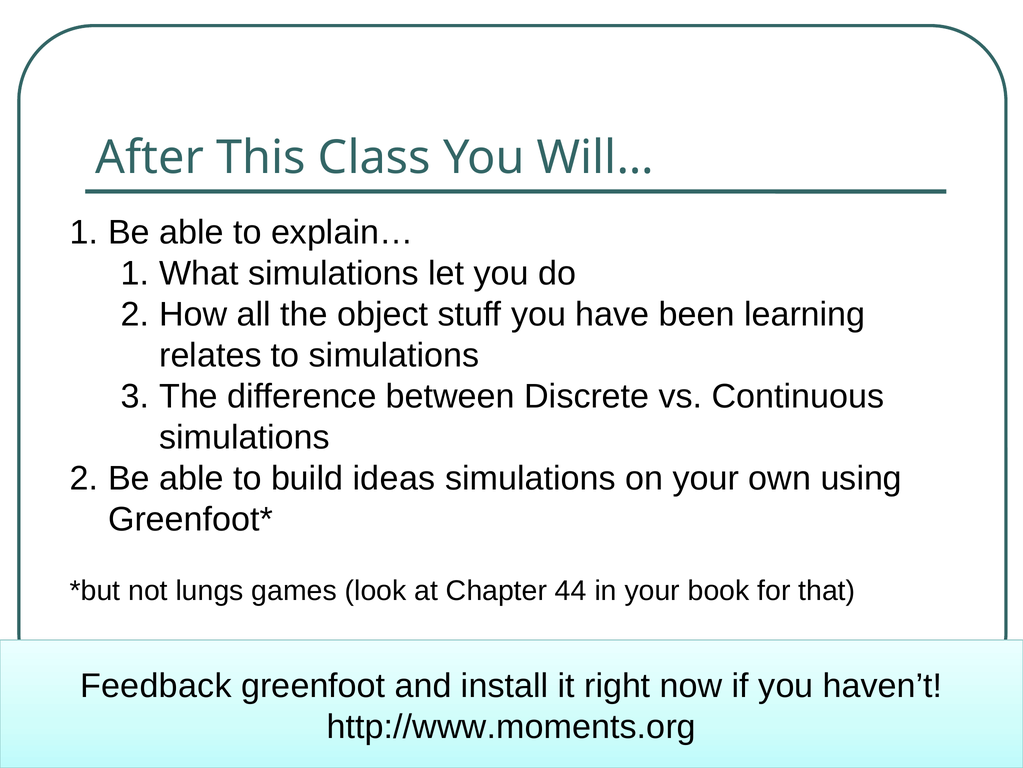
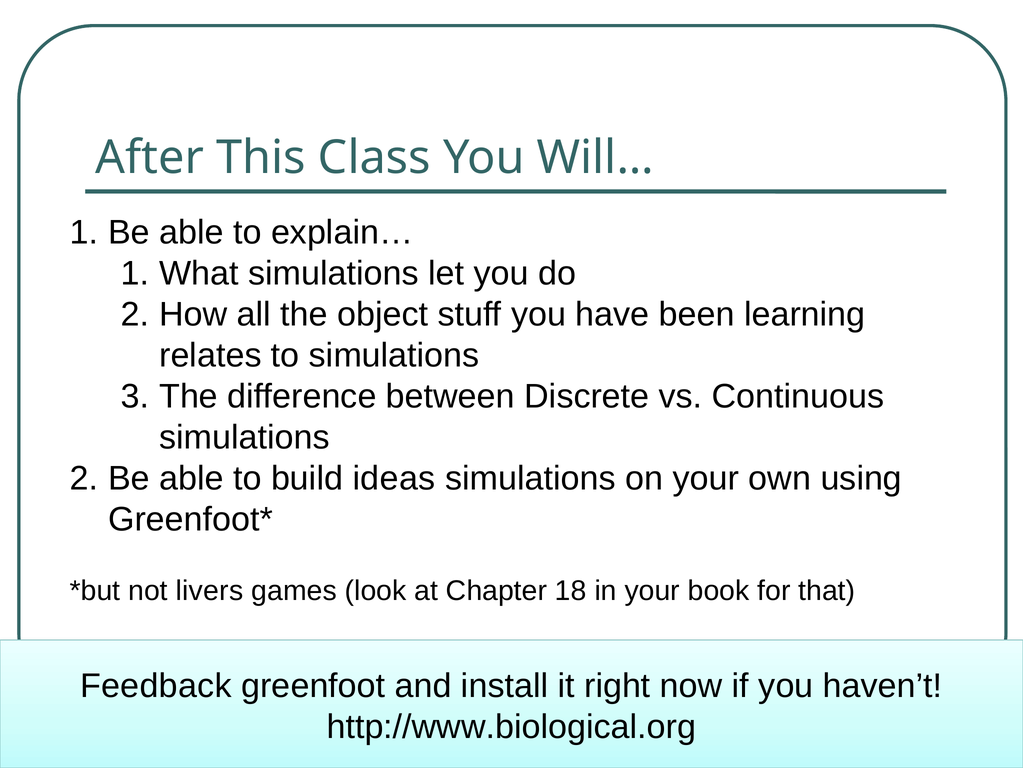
lungs: lungs -> livers (209, 590)
44: 44 -> 18 (571, 590)
http://www.moments.org: http://www.moments.org -> http://www.biological.org (511, 726)
